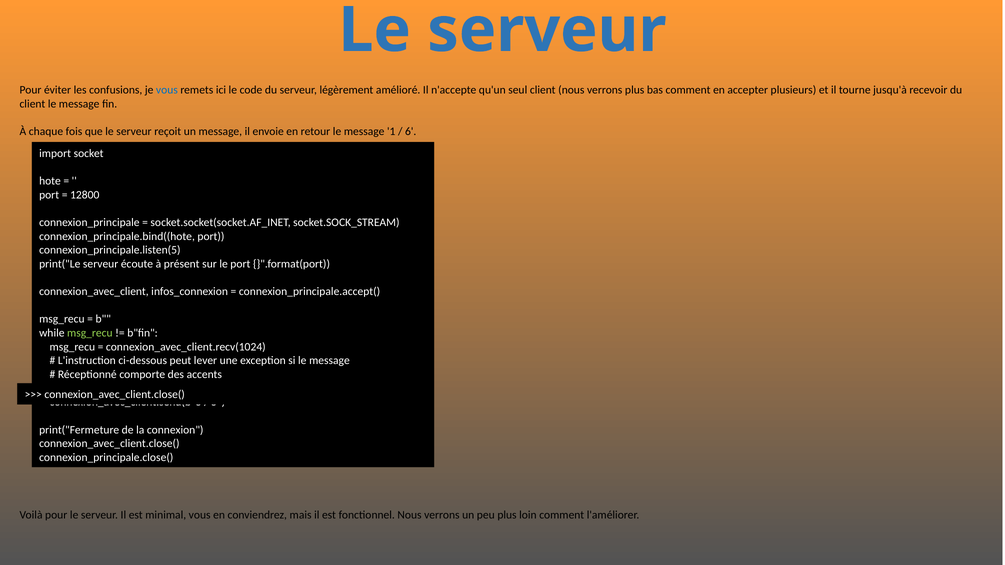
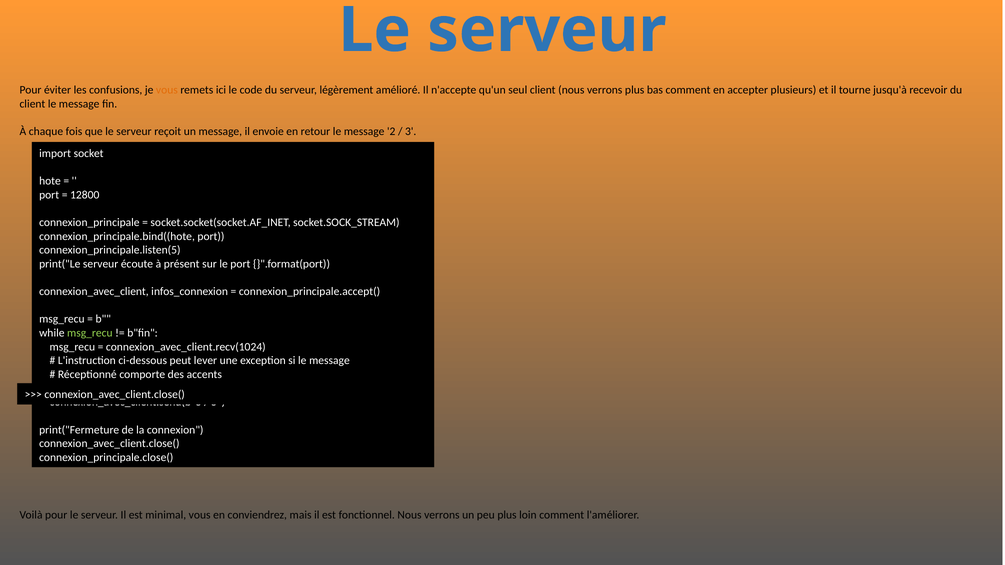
vous colour: blue -> orange (167, 90)
1: 1 -> 2 (391, 131)
6: 6 -> 3 (411, 131)
